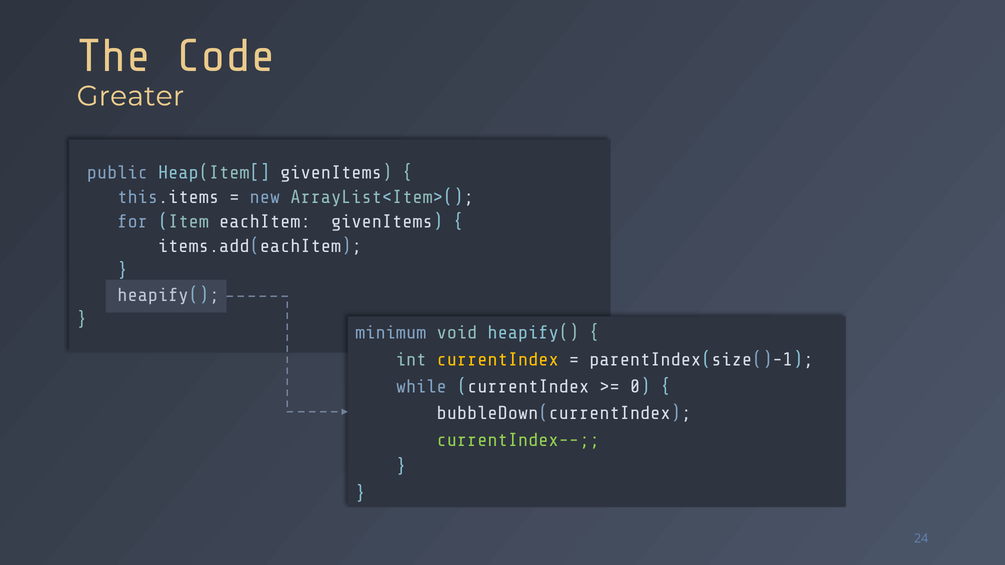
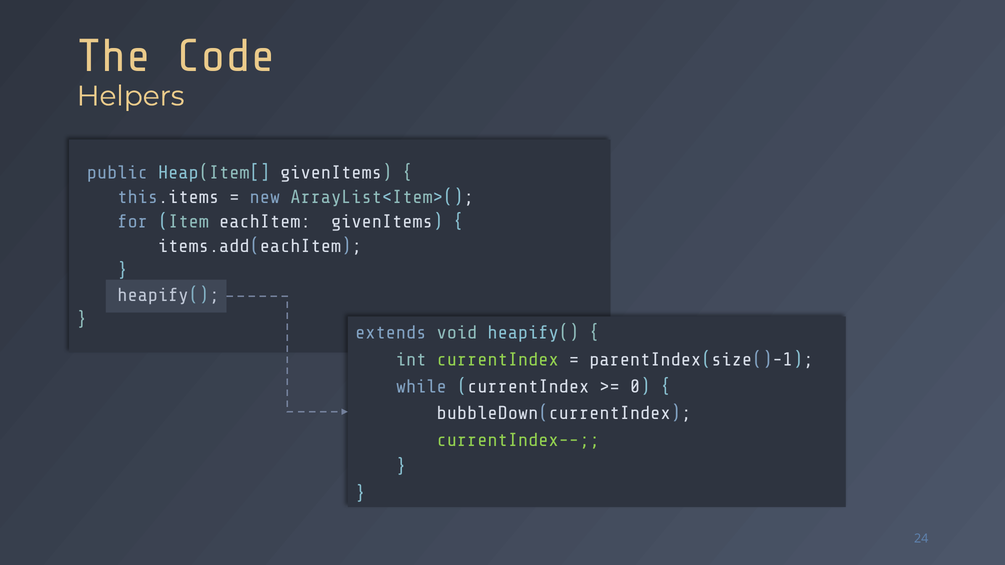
Greater: Greater -> Helpers (131, 96)
minimum: minimum -> extends (391, 333)
currentIndex colour: yellow -> light green (498, 360)
